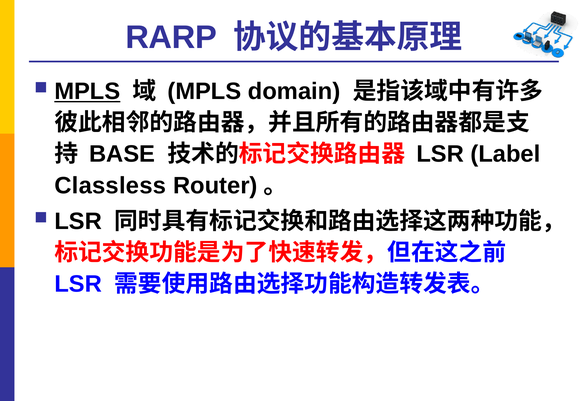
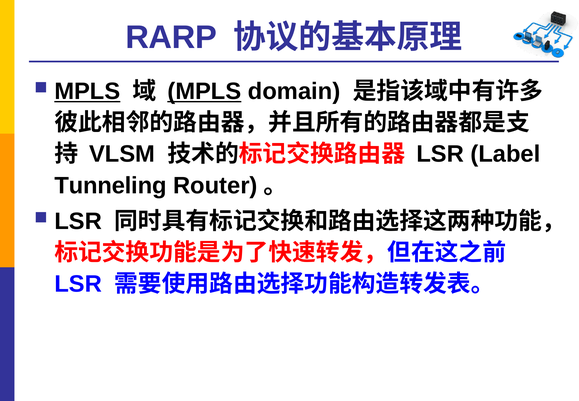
MPLS underline: none -> present (204, 91)
BASE: BASE -> VLSM (122, 154)
Classless: Classless -> Tunneling (110, 185)
